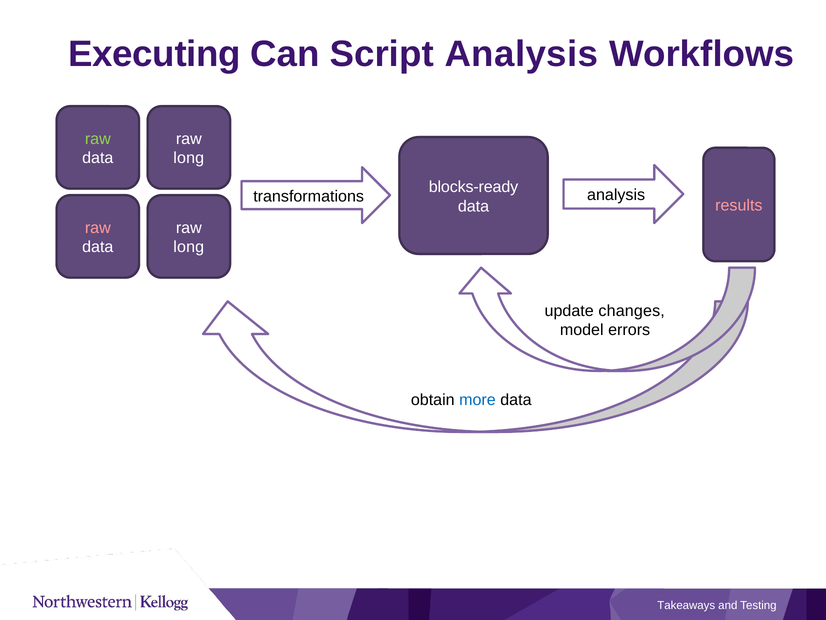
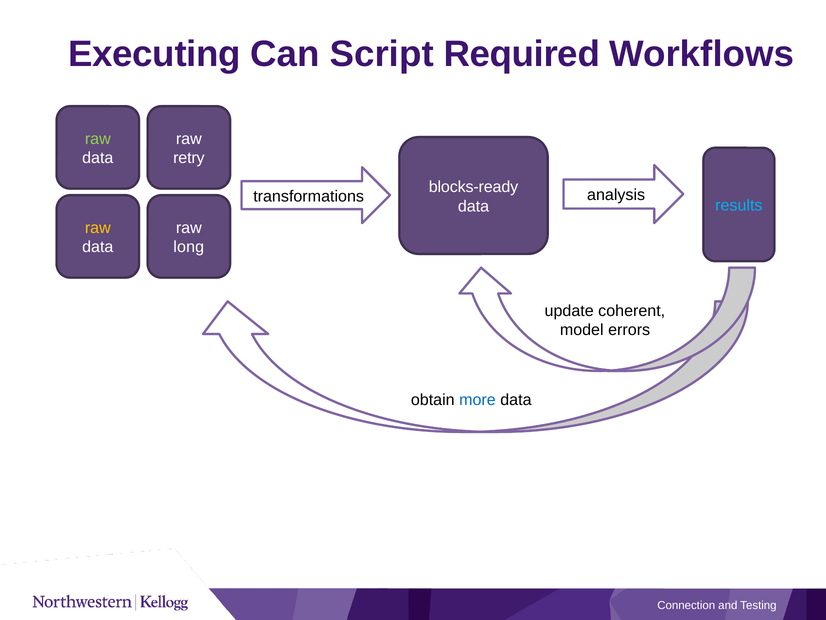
Script Analysis: Analysis -> Required (522, 54)
long: long -> retry (189, 158)
results colour: pink -> light blue (739, 205)
raw colour: pink -> yellow (98, 228)
changes: changes -> coherent (632, 311)
Takeaways: Takeaways -> Connection (686, 605)
